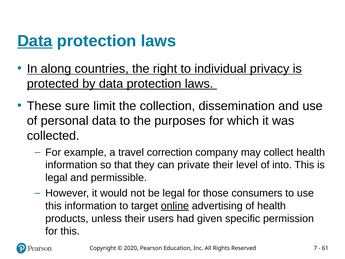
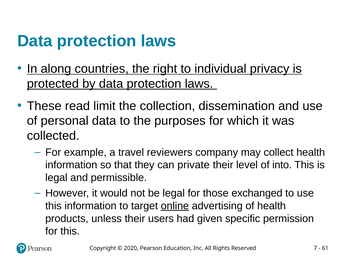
Data underline: present -> none (35, 41)
sure: sure -> read (77, 106)
correction: correction -> reviewers (170, 152)
consumers: consumers -> exchanged (257, 193)
